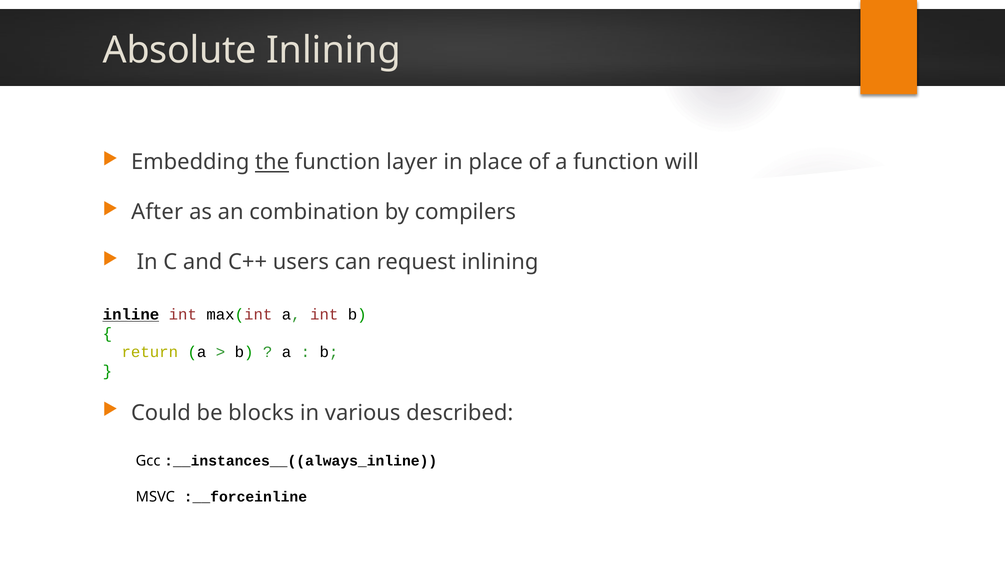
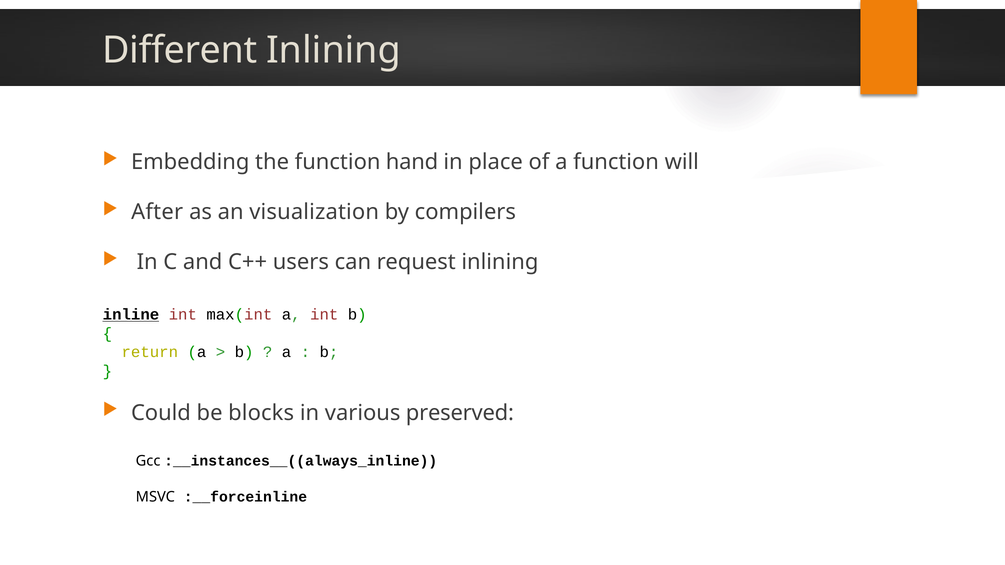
Absolute: Absolute -> Different (180, 51)
the underline: present -> none (272, 162)
layer: layer -> hand (412, 162)
combination: combination -> visualization (314, 212)
described: described -> preserved (460, 413)
